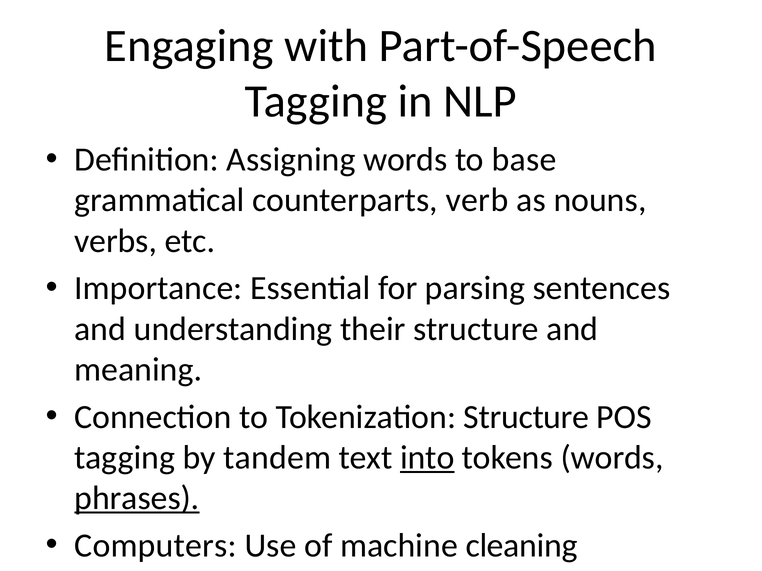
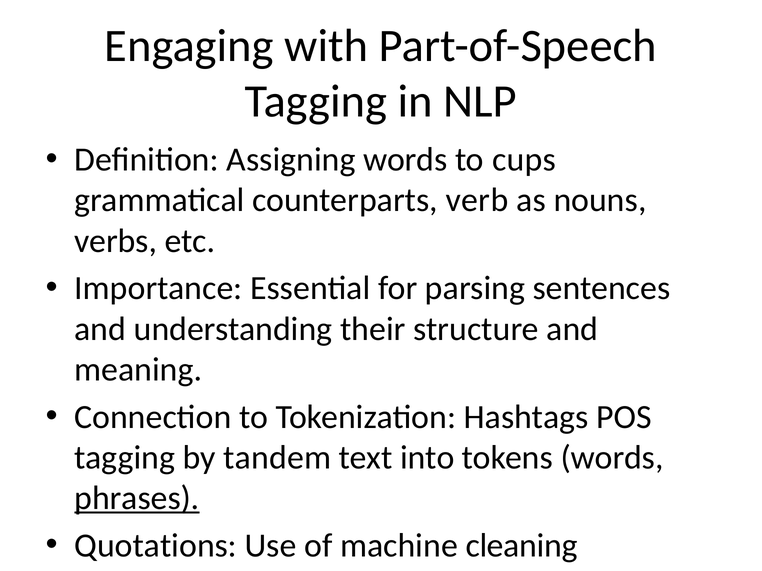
base: base -> cups (524, 160)
Tokenization Structure: Structure -> Hashtags (526, 417)
into underline: present -> none (427, 458)
Computers: Computers -> Quotations (156, 546)
